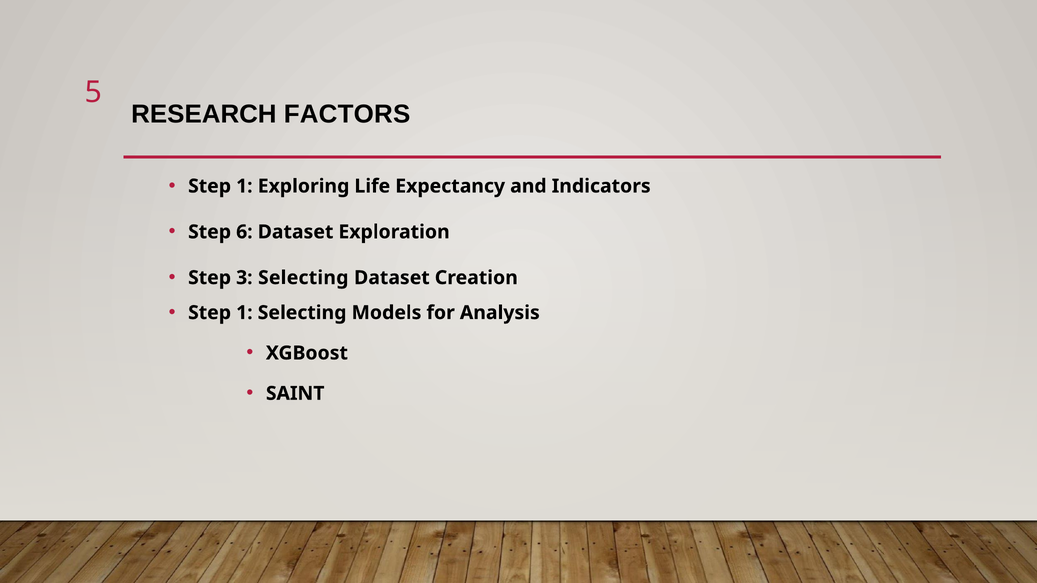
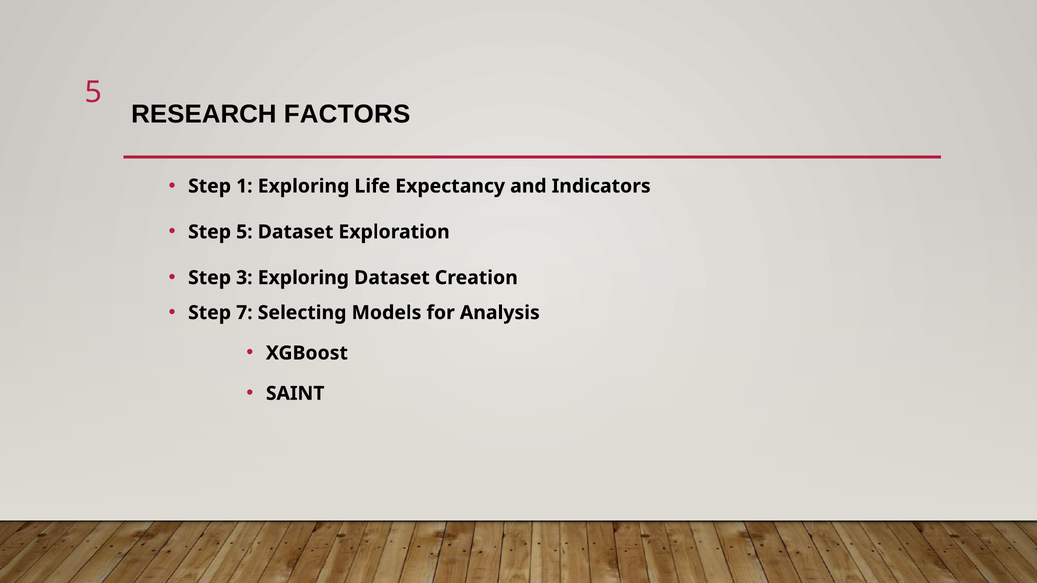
Step 6: 6 -> 5 (244, 232)
3 Selecting: Selecting -> Exploring (303, 278)
1: 1 -> 7 (244, 313)
